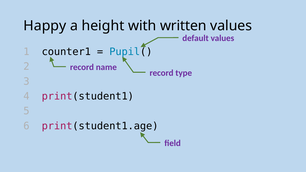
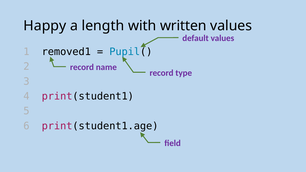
height: height -> length (103, 26)
counter1: counter1 -> removed1 (66, 52)
